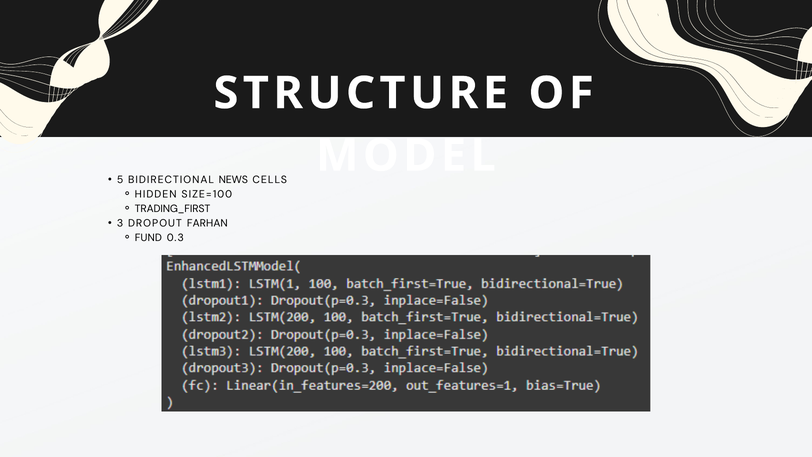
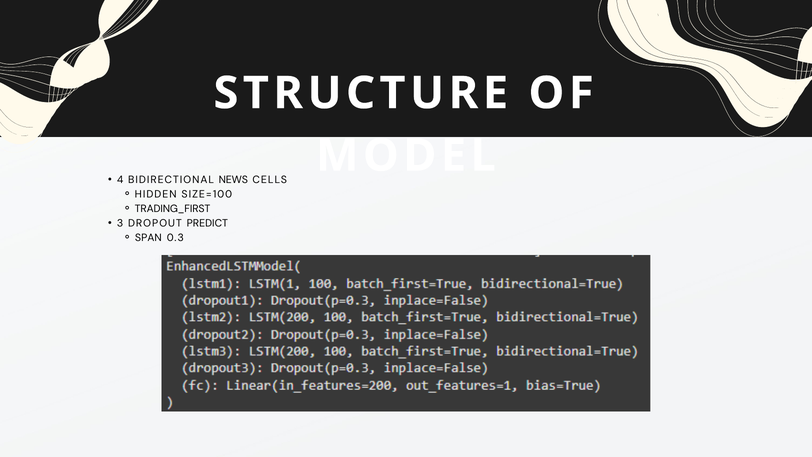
5: 5 -> 4 (120, 180)
FARHAN: FARHAN -> PREDICT (207, 223)
FUND: FUND -> SPAN (148, 238)
